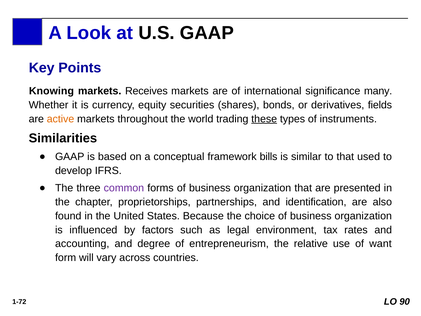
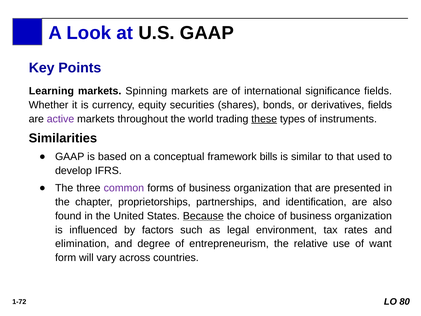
Knowing: Knowing -> Learning (51, 91)
Receives: Receives -> Spinning (146, 91)
significance many: many -> fields (378, 91)
active colour: orange -> purple (61, 119)
Because underline: none -> present (203, 216)
accounting: accounting -> elimination (82, 244)
90: 90 -> 80 (405, 302)
